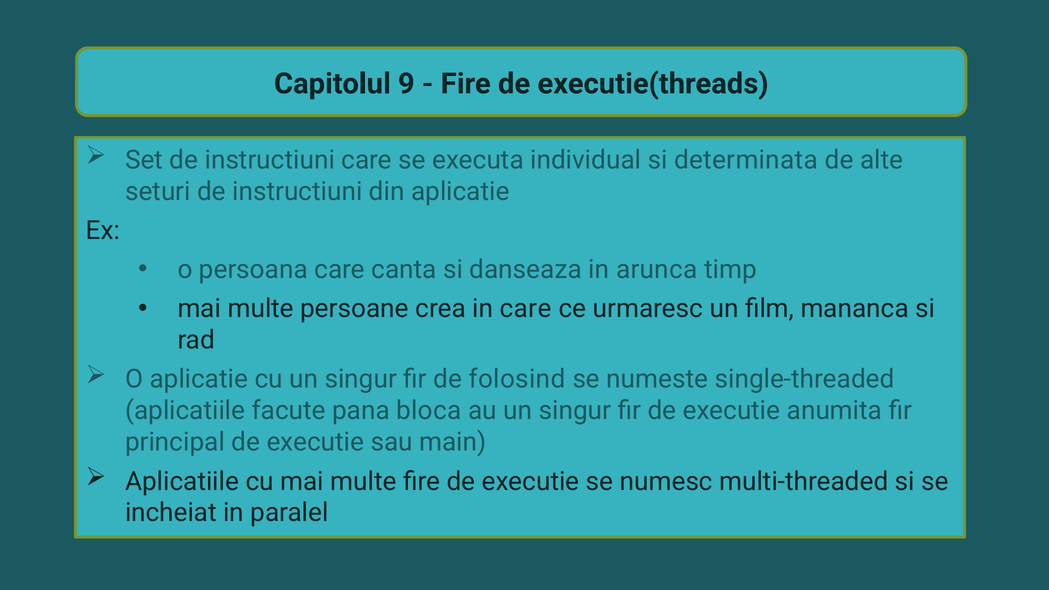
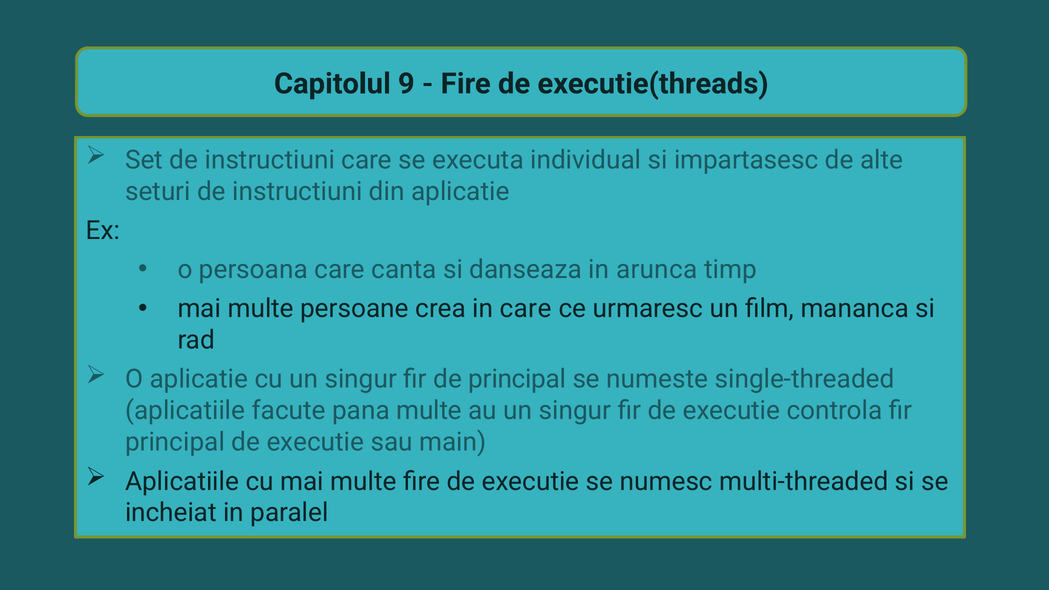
determinata: determinata -> impartasesc (746, 160)
de folosind: folosind -> principal (517, 379)
pana bloca: bloca -> multe (429, 411)
anumita: anumita -> controla (835, 411)
